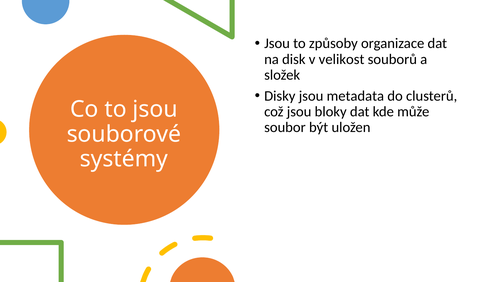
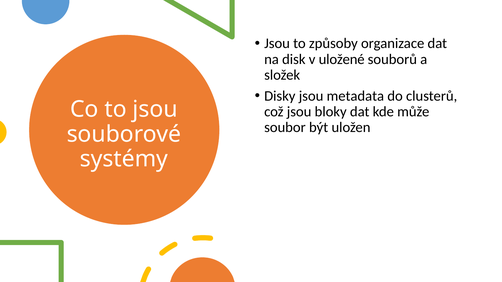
velikost: velikost -> uložené (342, 59)
